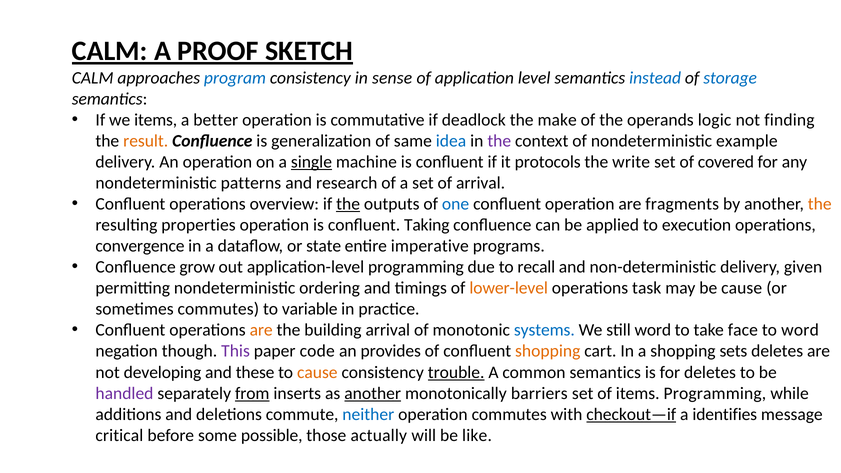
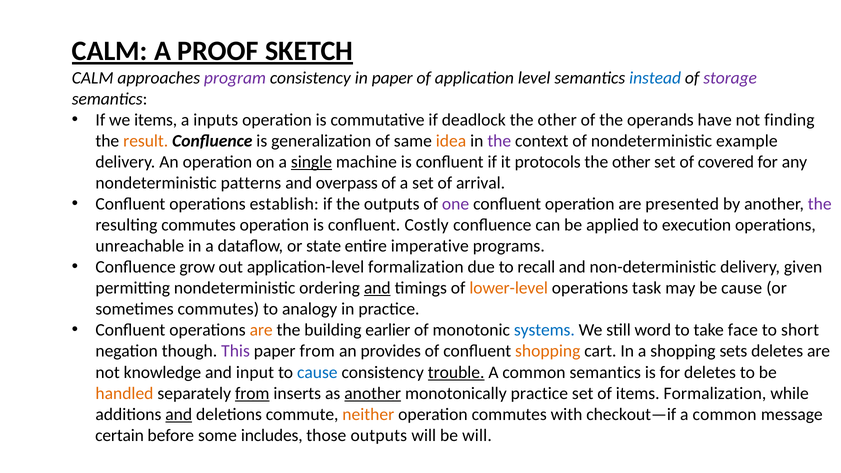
program colour: blue -> purple (235, 78)
in sense: sense -> paper (392, 78)
storage colour: blue -> purple (730, 78)
better: better -> inputs (216, 120)
make: make -> other (557, 120)
logic: logic -> have (715, 120)
idea colour: blue -> orange (451, 141)
write: write -> other (631, 162)
research: research -> overpass (347, 183)
overview: overview -> establish (284, 204)
the underline: present -> none (348, 204)
one colour: blue -> purple (456, 204)
fragments: fragments -> presented (682, 204)
the colour: orange -> purple (820, 204)
resulting properties: properties -> commutes (199, 225)
Taking: Taking -> Costly (427, 225)
convergence: convergence -> unreachable (140, 246)
application-level programming: programming -> formalization (416, 267)
and underline: none -> present (377, 288)
variable: variable -> analogy (310, 309)
building arrival: arrival -> earlier (388, 330)
to word: word -> short (800, 330)
paper code: code -> from (317, 351)
developing: developing -> knowledge (162, 372)
these: these -> input (255, 372)
cause colour: orange -> blue (317, 372)
handled colour: purple -> orange (124, 393)
monotonically barriers: barriers -> practice (539, 393)
items Programming: Programming -> Formalization (715, 393)
and underline: none -> present (179, 414)
neither colour: blue -> orange (368, 414)
checkout—if underline: present -> none (631, 414)
identifies: identifies -> common (725, 414)
critical: critical -> certain (120, 435)
possible: possible -> includes (272, 435)
those actually: actually -> outputs (379, 435)
be like: like -> will (477, 435)
